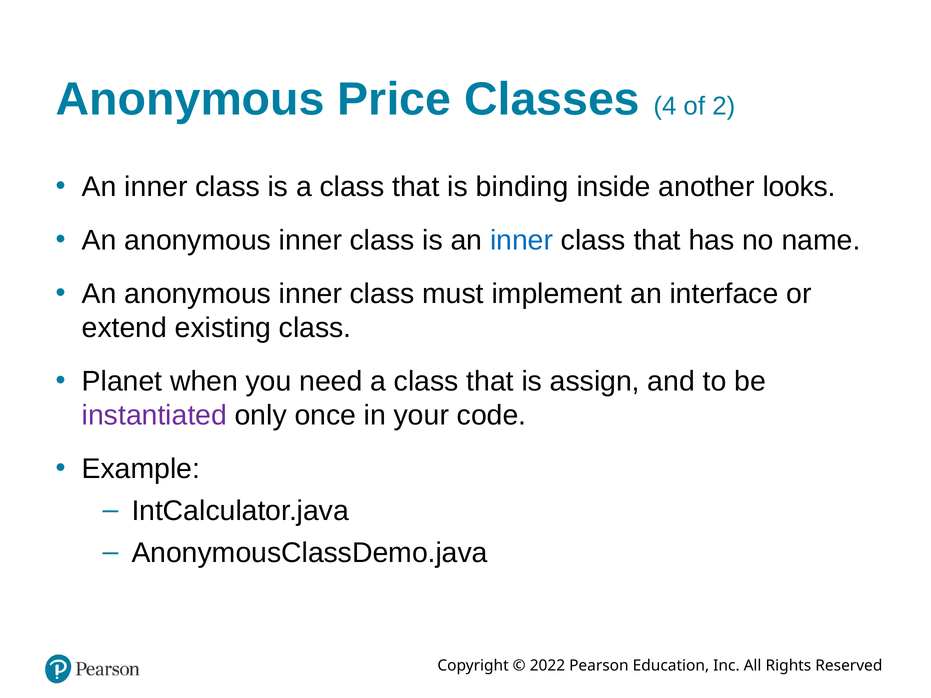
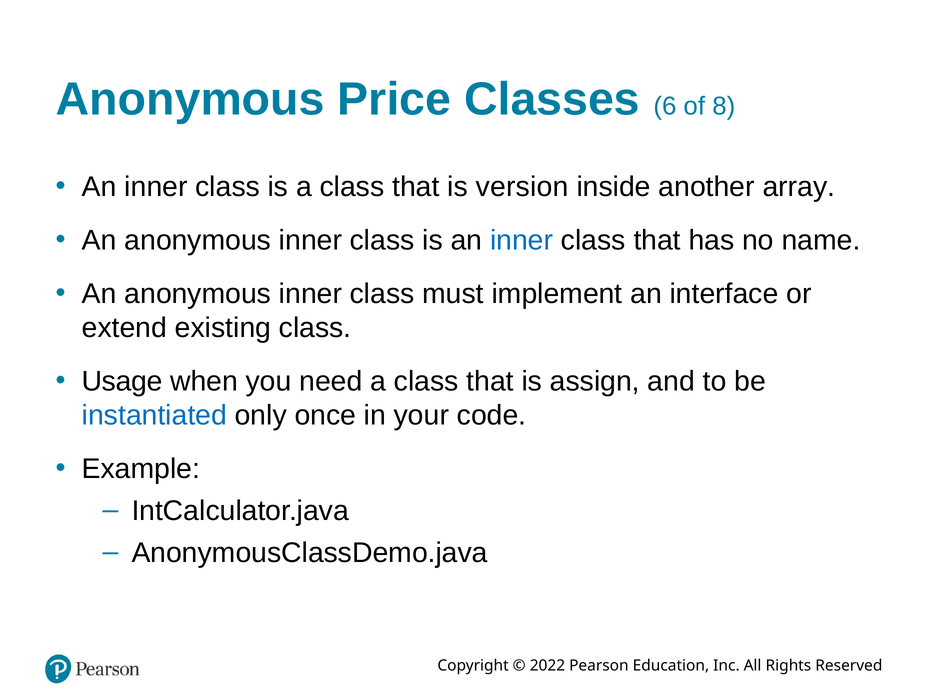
4: 4 -> 6 (665, 106)
2: 2 -> 8 (724, 106)
binding: binding -> version (522, 187)
looks: looks -> array (799, 187)
Planet: Planet -> Usage (122, 381)
instantiated colour: purple -> blue (154, 416)
